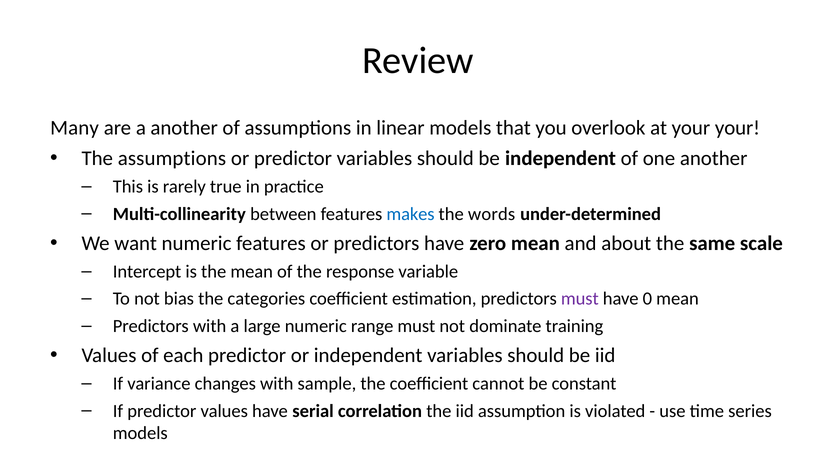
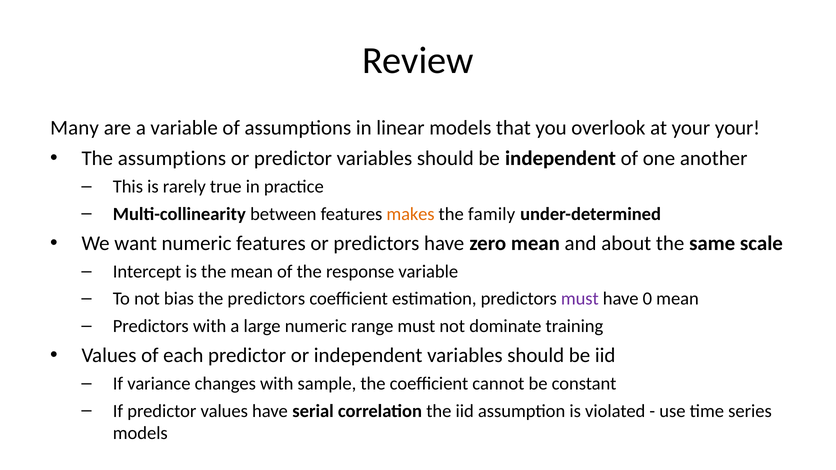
a another: another -> variable (184, 128)
makes colour: blue -> orange (410, 214)
words: words -> family (492, 214)
the categories: categories -> predictors (266, 299)
